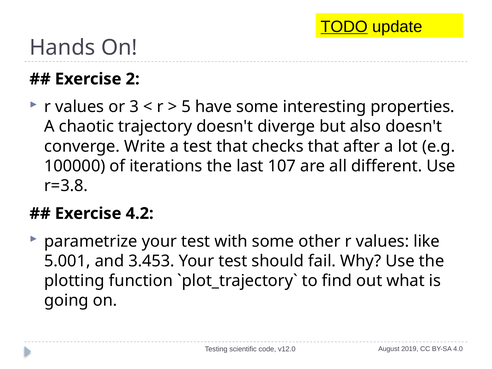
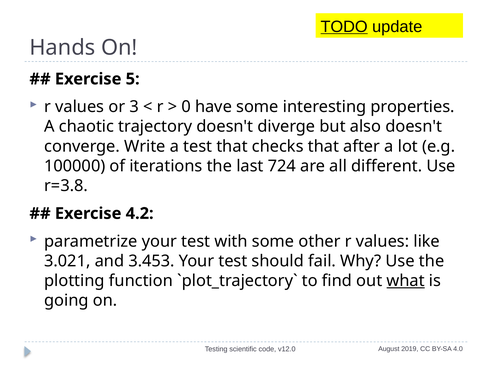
2: 2 -> 5 (133, 79)
5: 5 -> 0 (186, 107)
107: 107 -> 724 (282, 166)
5.001: 5.001 -> 3.021 (67, 261)
what underline: none -> present (406, 281)
